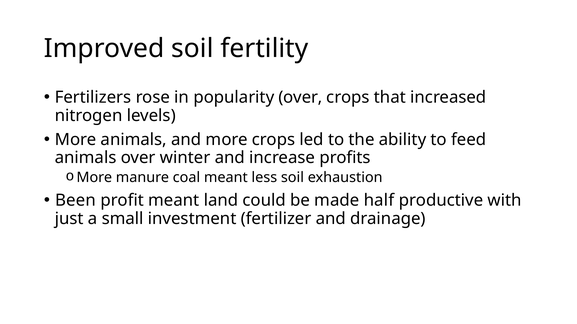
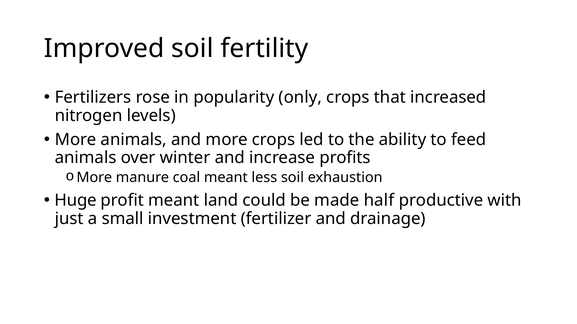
popularity over: over -> only (300, 98)
Been: Been -> Huge (76, 201)
